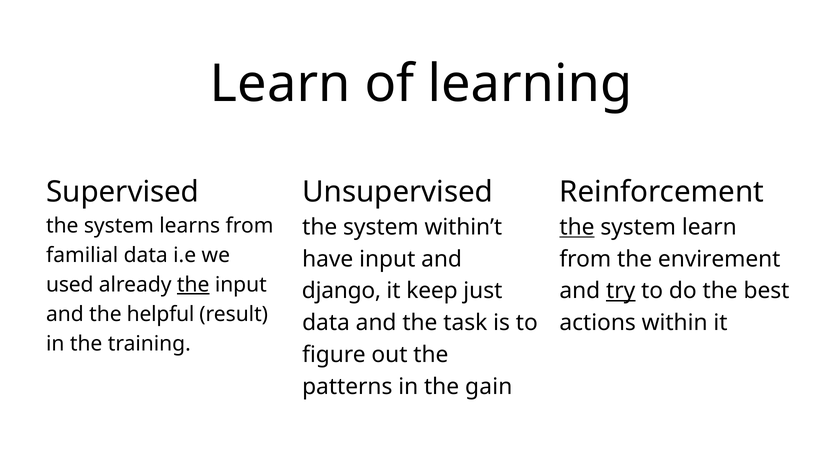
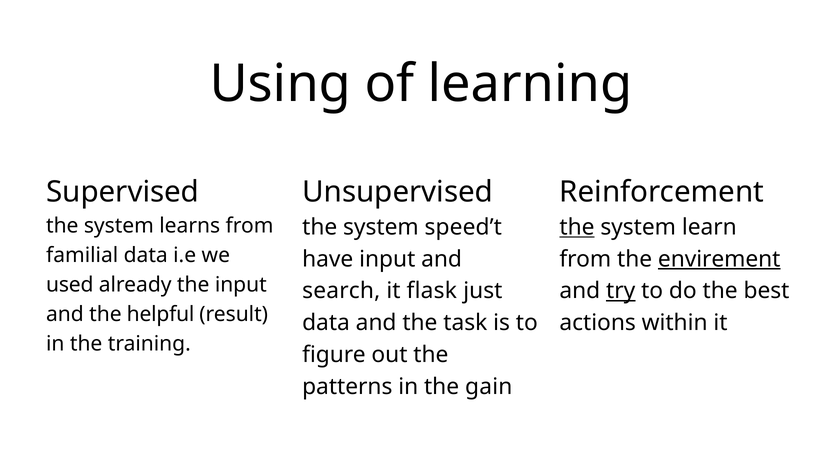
Learn: Learn -> Using (280, 84)
within’t: within’t -> speed’t (463, 227)
envirement underline: none -> present (719, 259)
the underline: present -> none (193, 285)
django: django -> search (341, 291)
keep: keep -> flask (432, 291)
